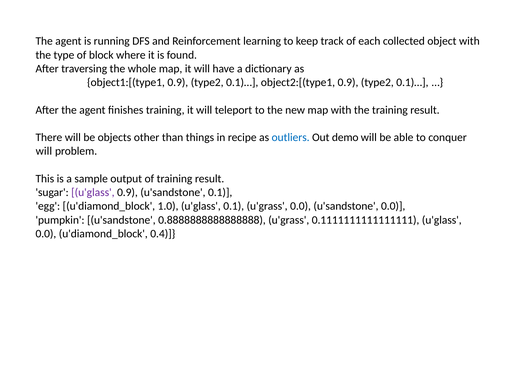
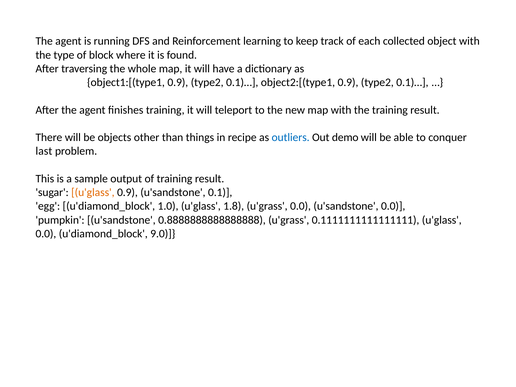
will: will -> last (44, 151)
u'glass colour: purple -> orange (93, 192)
u'glass 0.1: 0.1 -> 1.8 (234, 206)
0.4: 0.4 -> 9.0 (163, 234)
